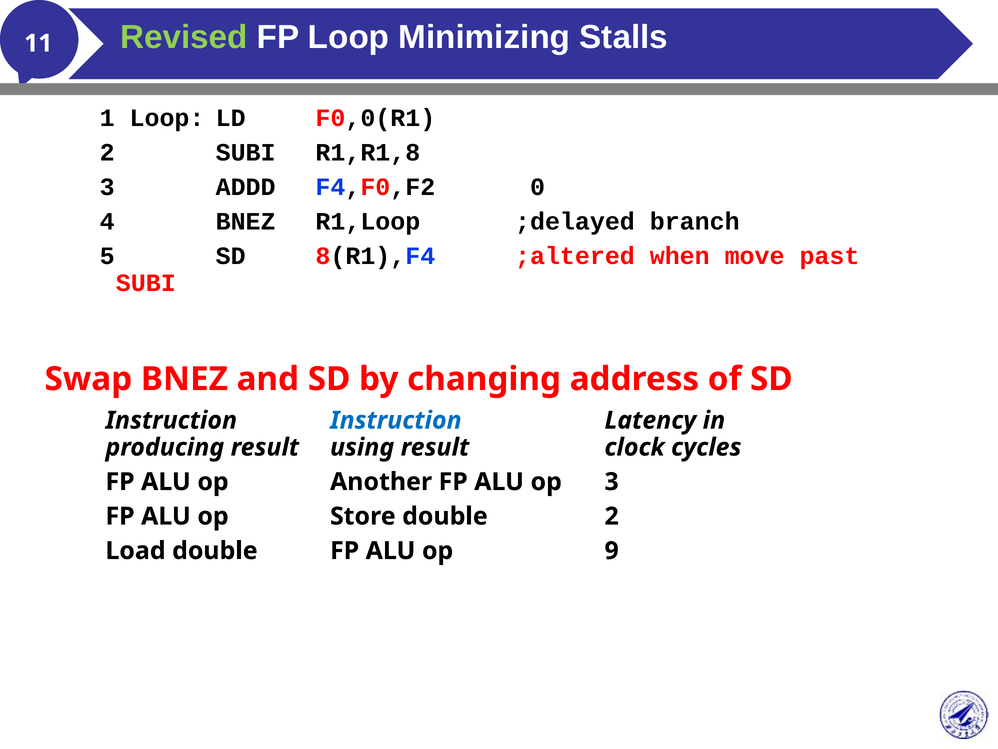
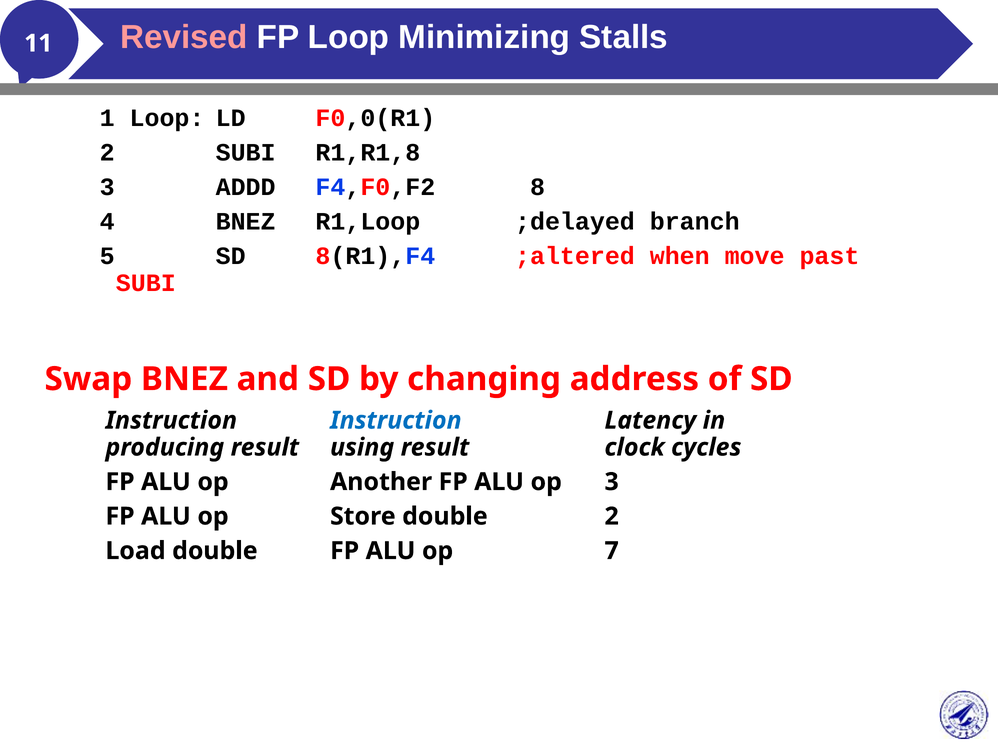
Revised colour: light green -> pink (184, 37)
0: 0 -> 8 (538, 187)
9: 9 -> 7 (612, 550)
